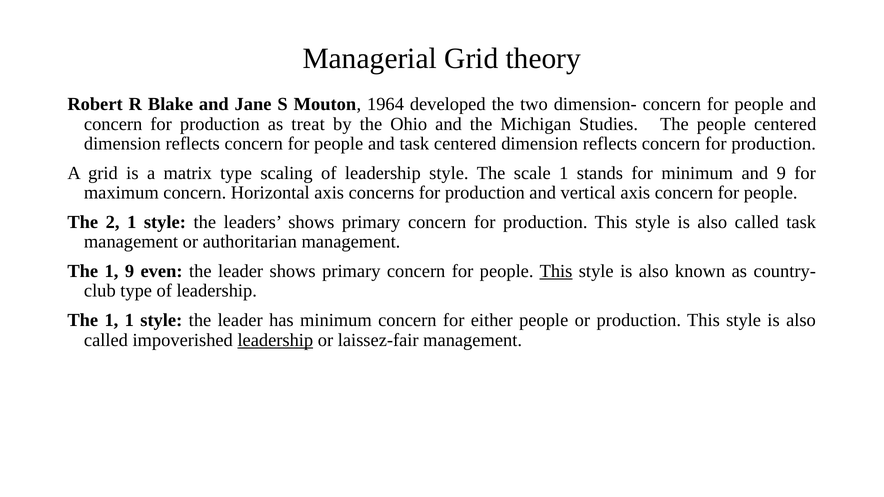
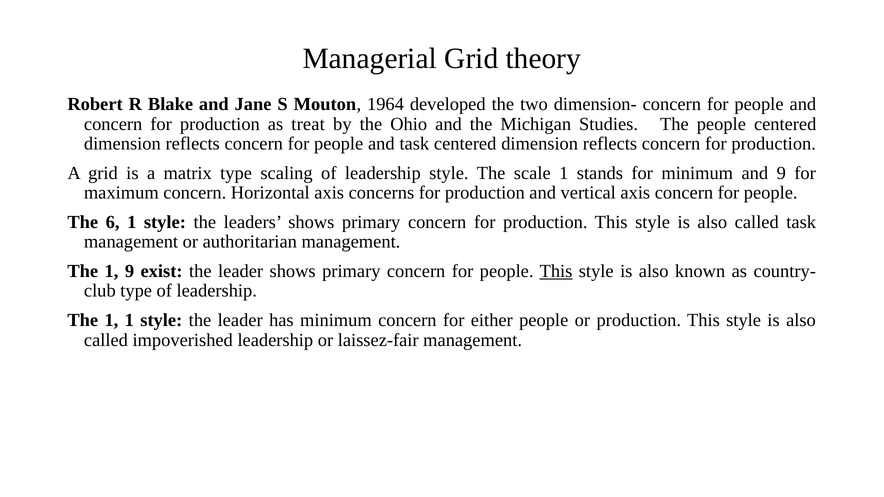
2: 2 -> 6 (113, 222)
even: even -> exist (162, 271)
leadership underline: present -> none (275, 340)
